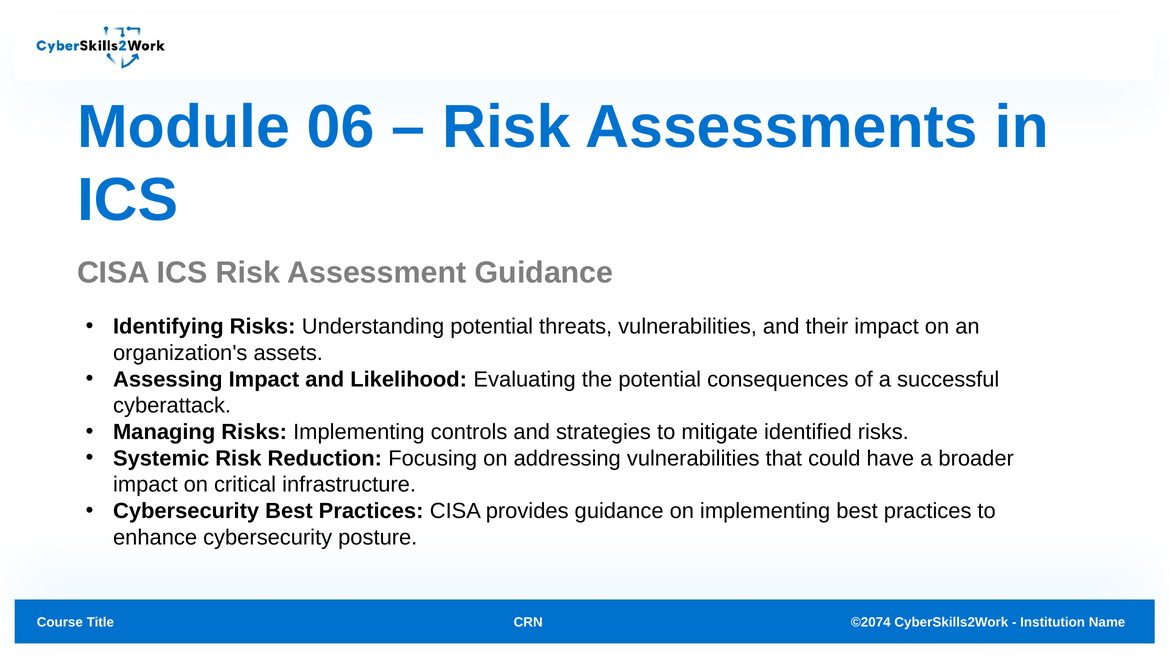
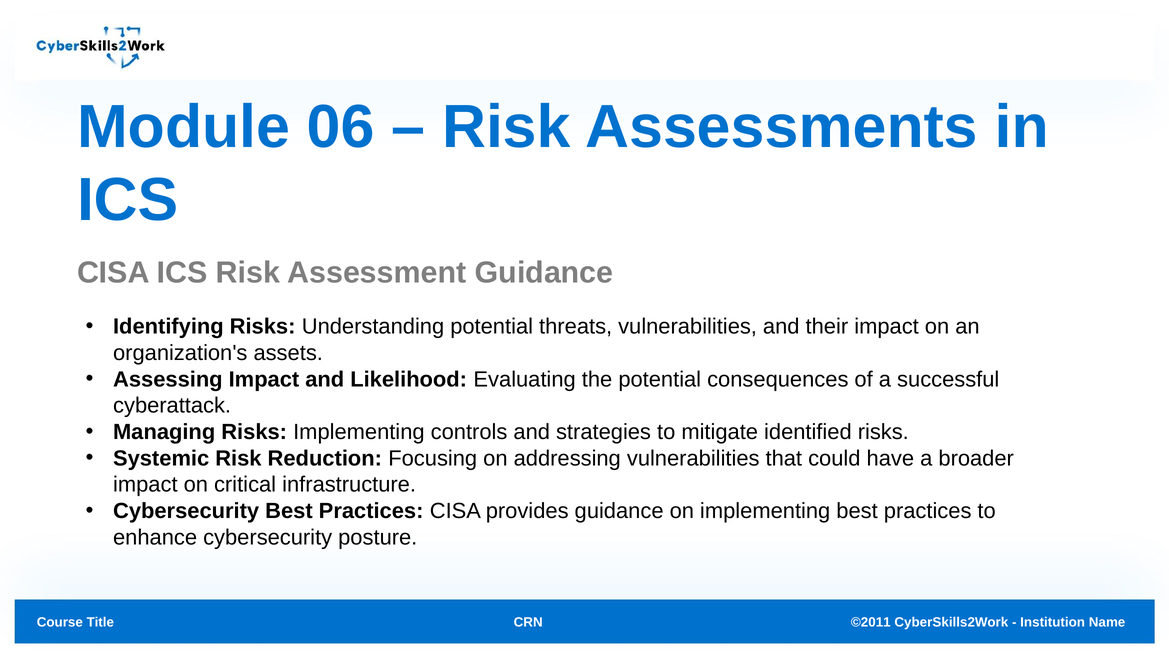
©2074: ©2074 -> ©2011 (871, 622)
